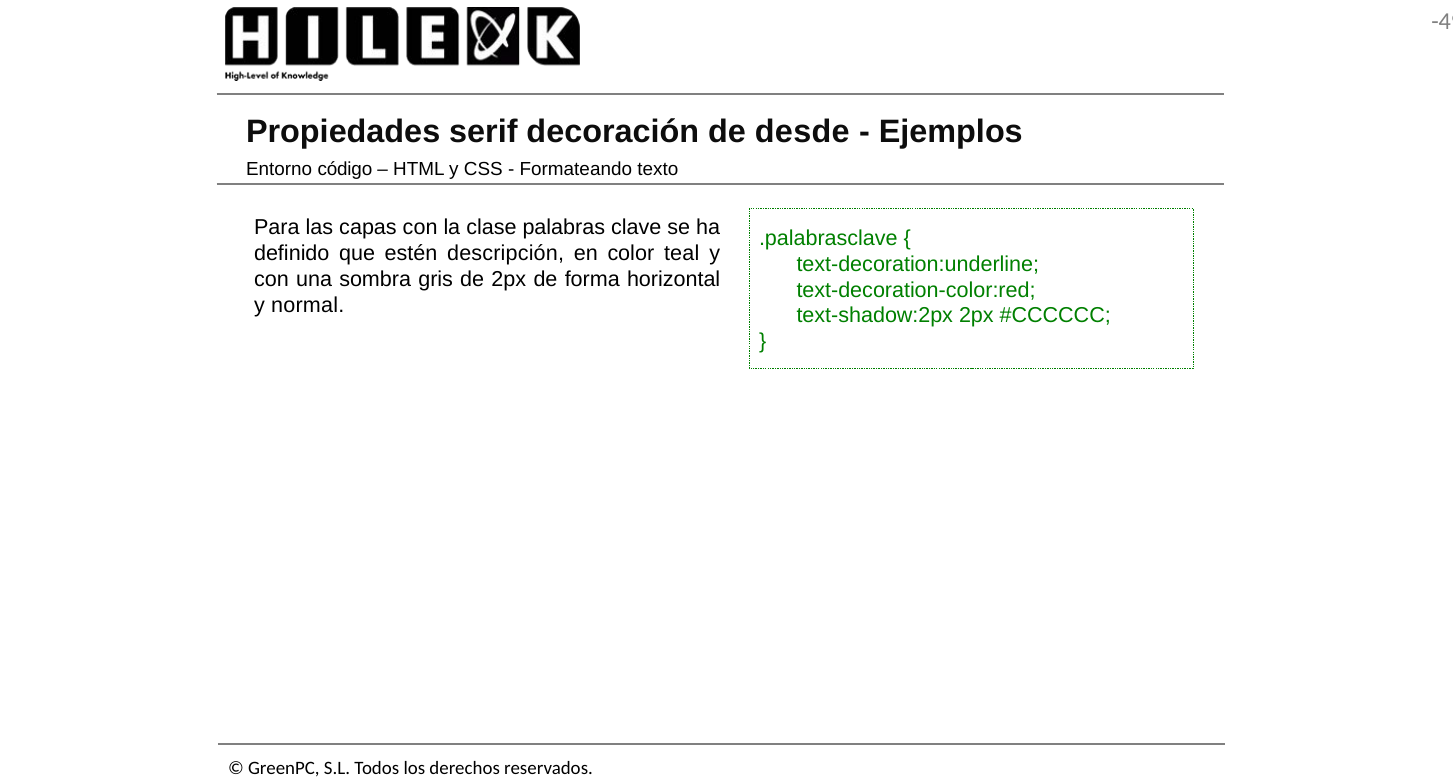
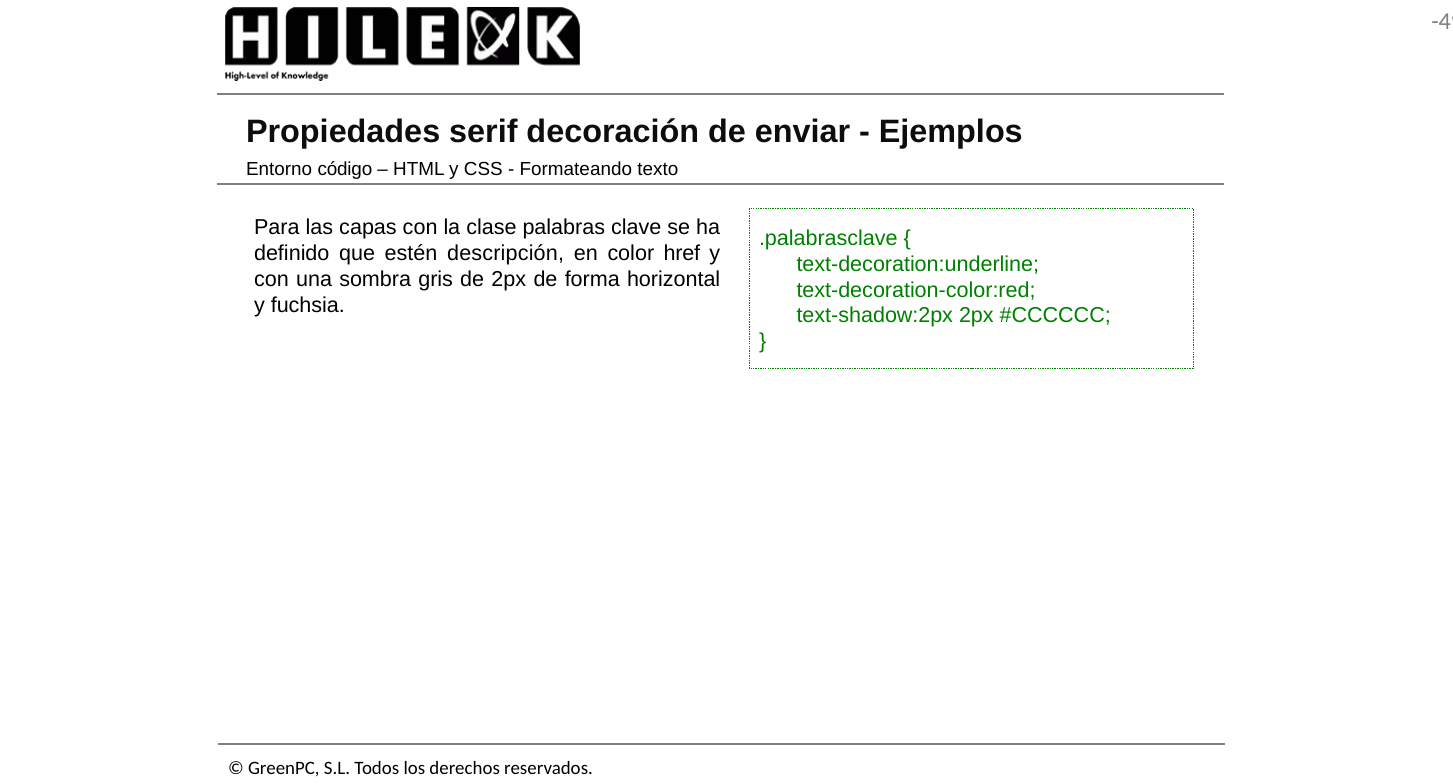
desde: desde -> enviar (802, 132)
teal: teal -> href (682, 253)
normal: normal -> fuchsia (308, 305)
